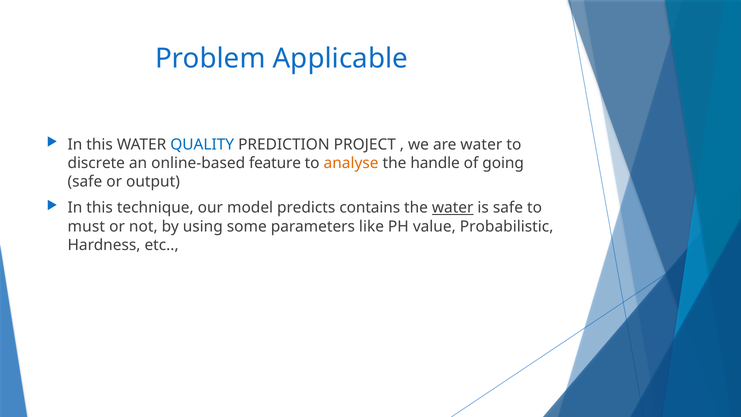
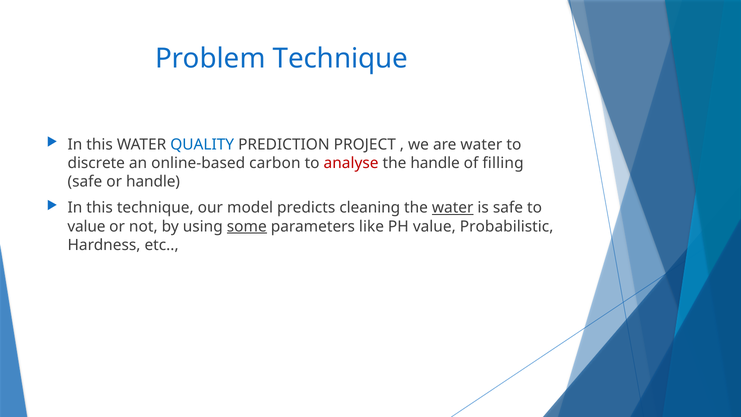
Problem Applicable: Applicable -> Technique (340, 58)
feature: feature -> carbon (275, 163)
analyse colour: orange -> red (351, 163)
going: going -> filling (503, 163)
or output: output -> handle (153, 182)
contains: contains -> cleaning (370, 208)
must: must -> value (86, 226)
some underline: none -> present (247, 226)
